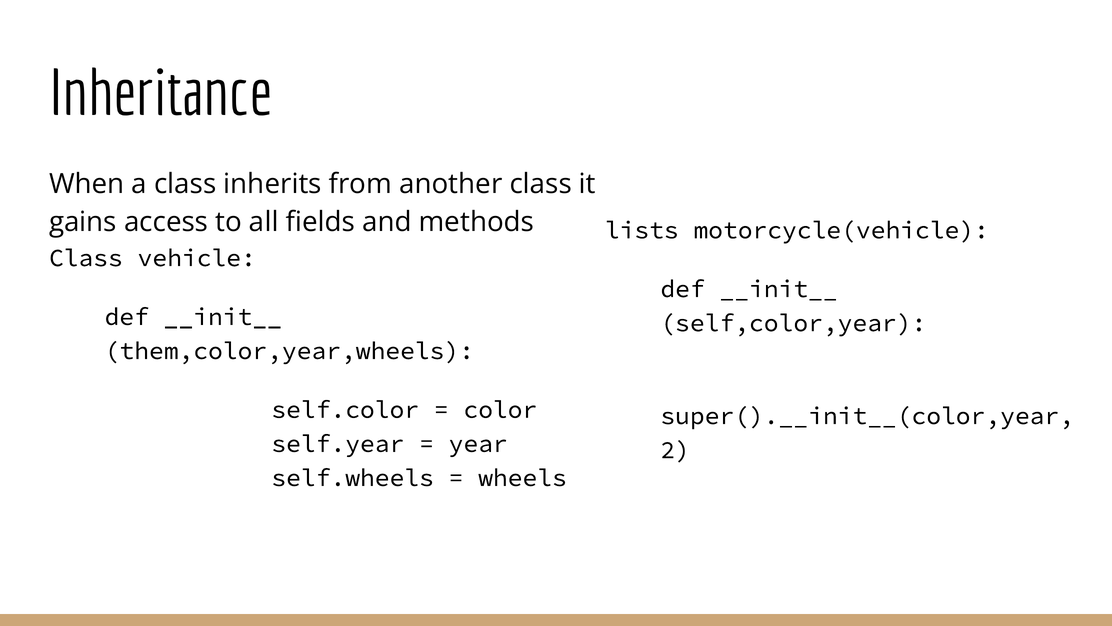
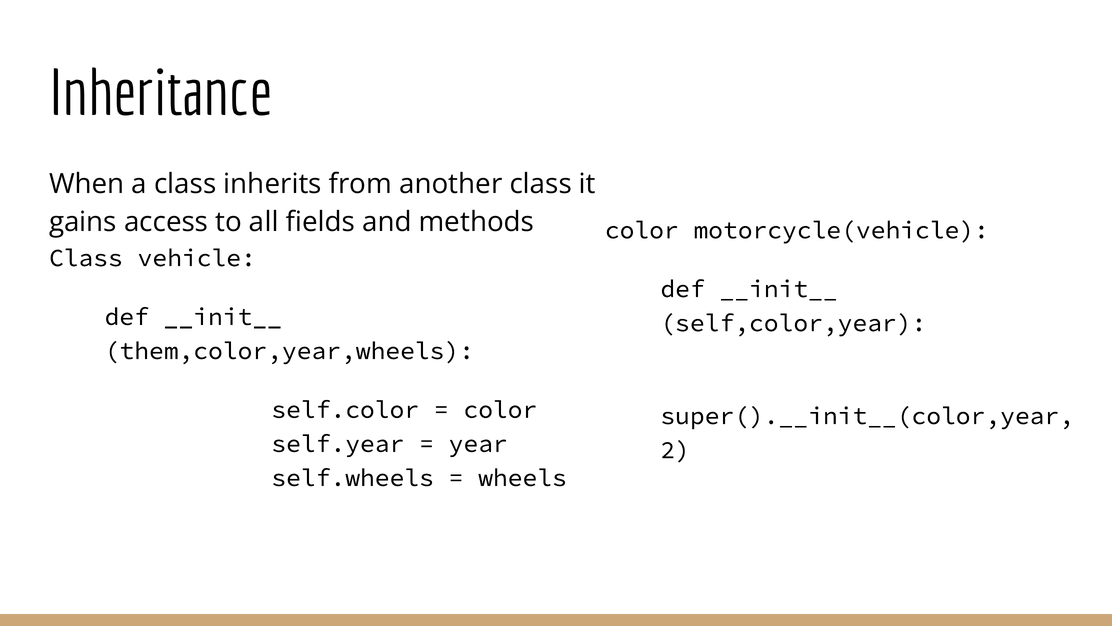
lists: lists -> color (642, 230)
